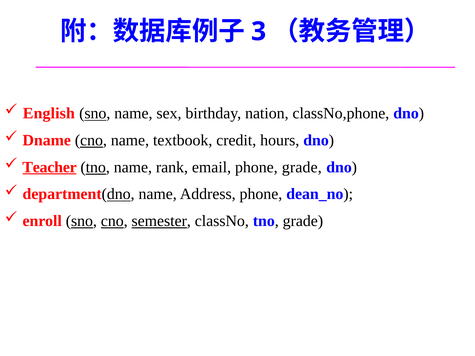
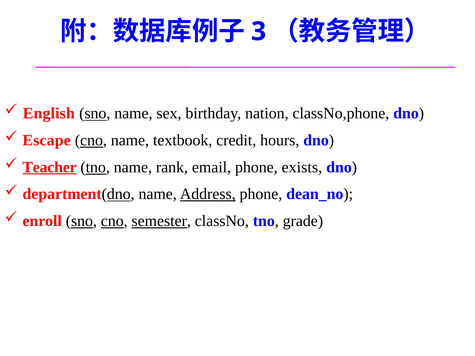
Dname: Dname -> Escape (47, 140)
phone grade: grade -> exists (302, 167)
Address underline: none -> present (208, 194)
